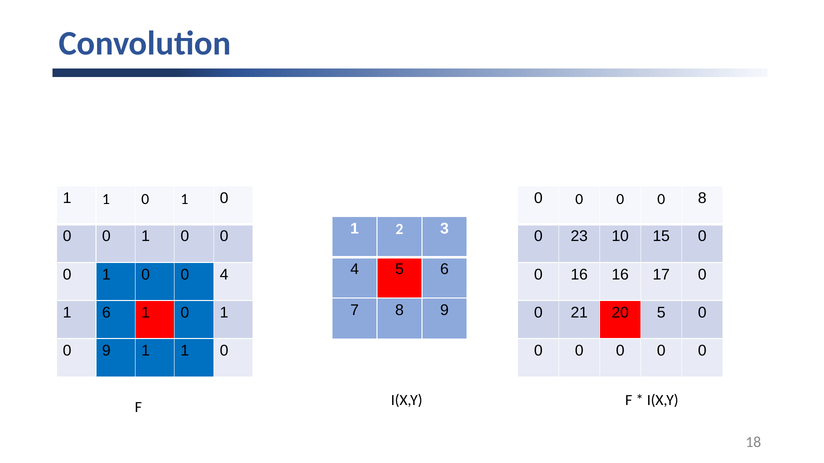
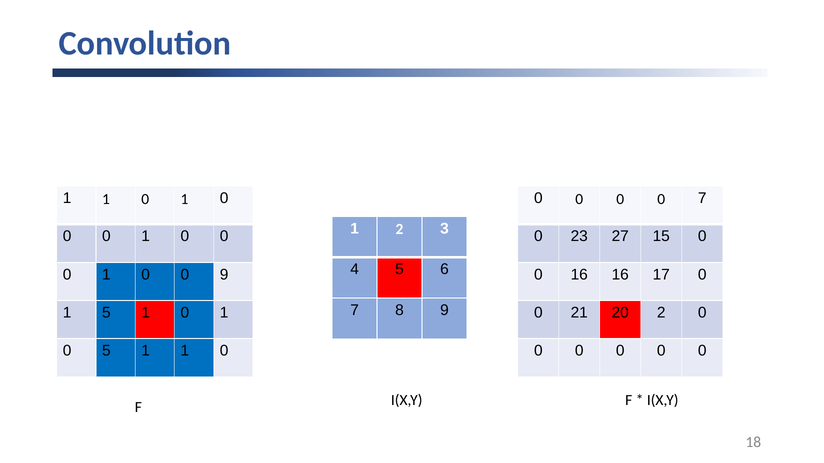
0 8: 8 -> 7 (702, 198)
10: 10 -> 27 (620, 237)
0 4: 4 -> 9 (224, 275)
1 6: 6 -> 5 (106, 313)
20 5: 5 -> 2 (661, 313)
0 9: 9 -> 5 (106, 351)
